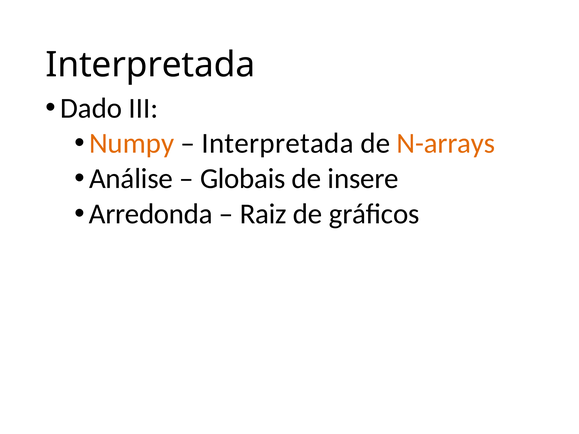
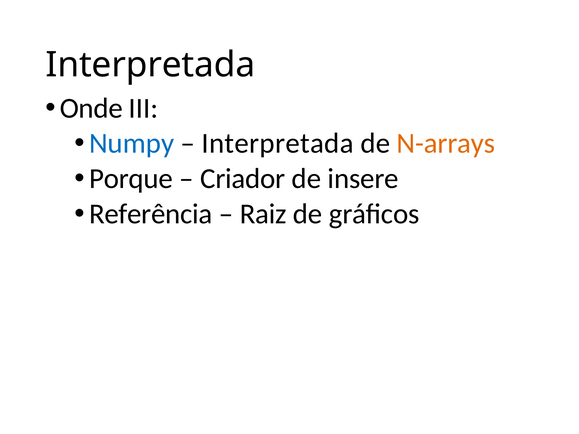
Dado: Dado -> Onde (91, 108)
Numpy colour: orange -> blue (132, 143)
Análise: Análise -> Porque (131, 179)
Globais: Globais -> Criador (243, 179)
Arredonda: Arredonda -> Referência (151, 214)
